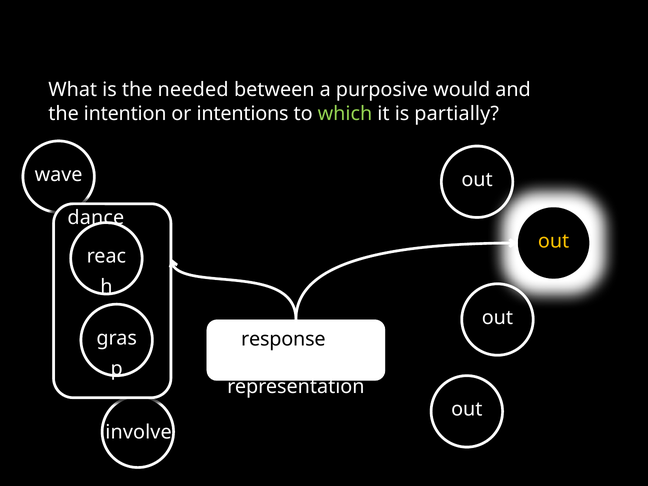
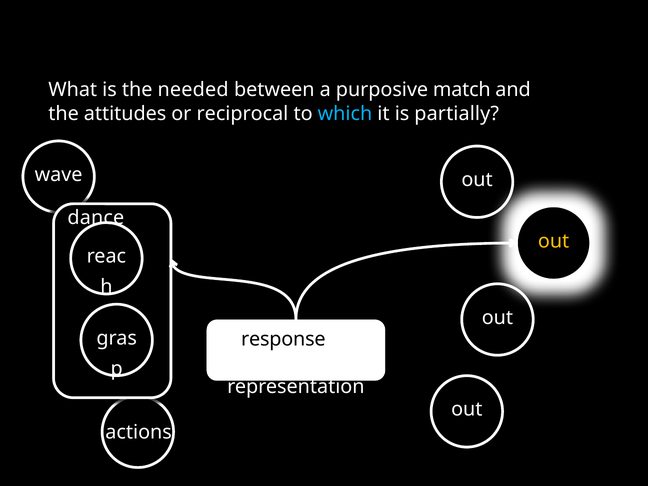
would: would -> match (462, 90)
intention: intention -> attitudes (125, 114)
intentions: intentions -> reciprocal (242, 114)
which colour: light green -> light blue (345, 114)
involve: involve -> actions (139, 432)
